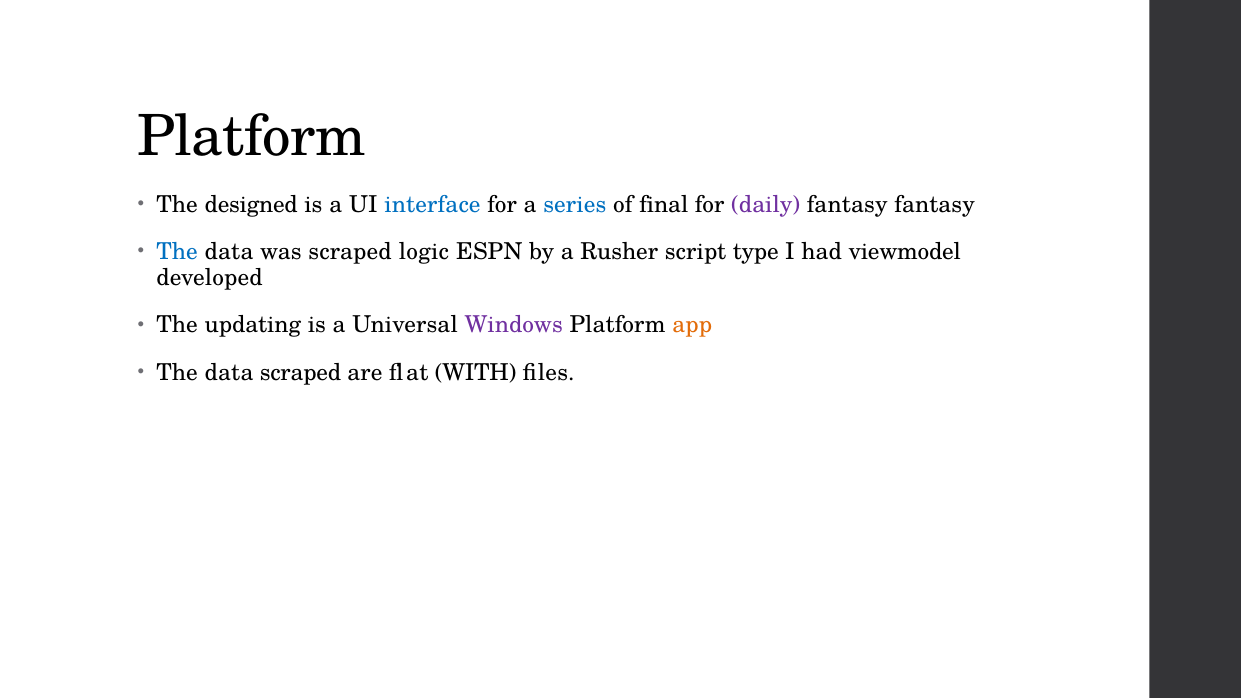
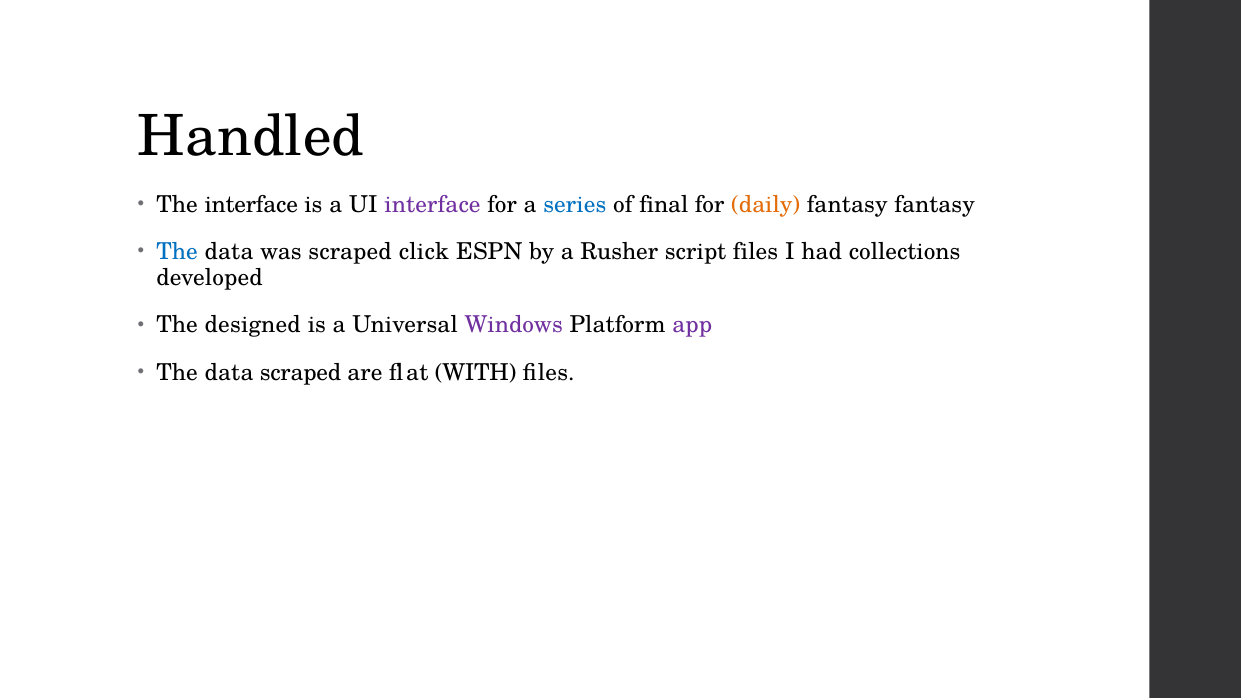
Platform: Platform -> Handled (251, 136)
The designed: designed -> interface (251, 204)
interface colour: blue -> purple (432, 204)
daily colour: purple -> orange (766, 204)
logic: logic -> click (424, 252)
script type: type -> files (756, 252)
viewmodel: viewmodel -> collections (905, 252)
updating: updating -> designed (253, 325)
app colour: orange -> purple (692, 325)
